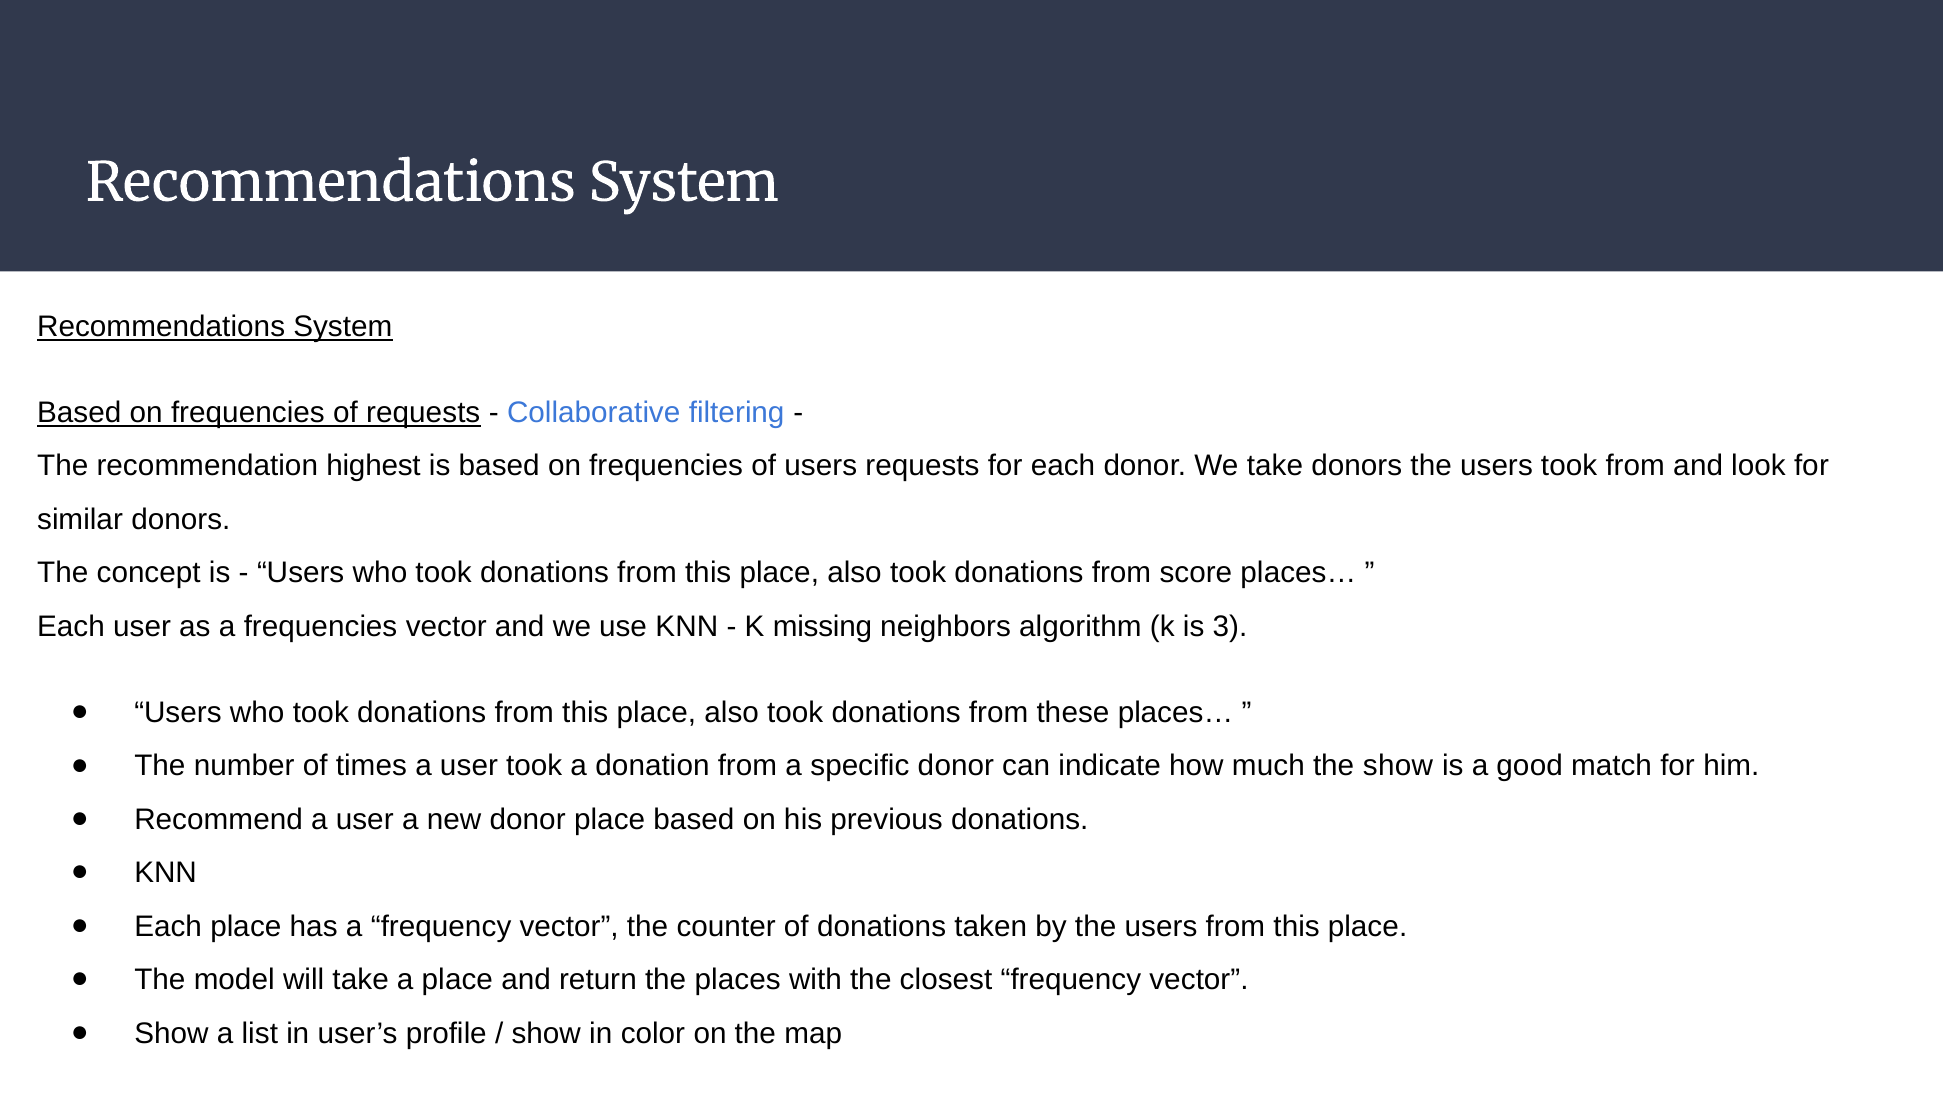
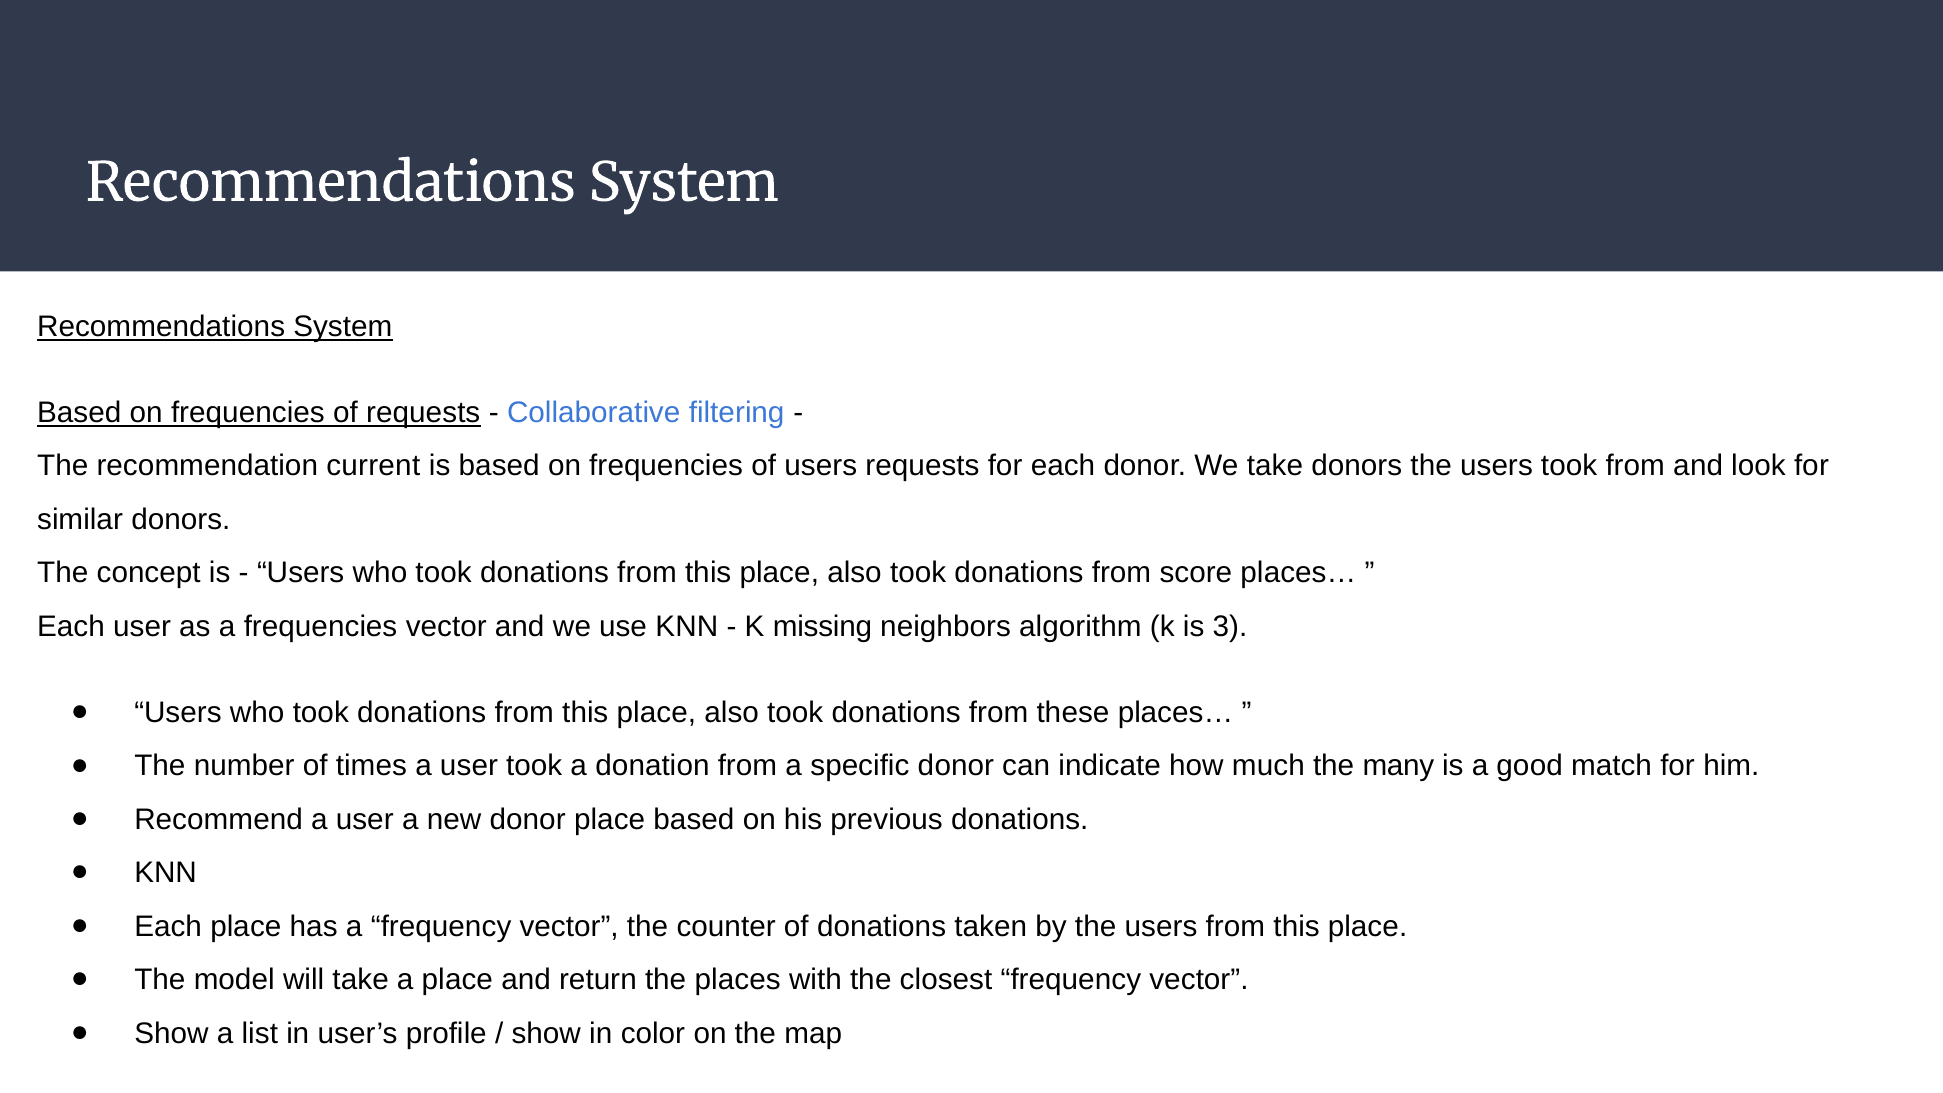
highest: highest -> current (373, 466)
the show: show -> many (1398, 766)
